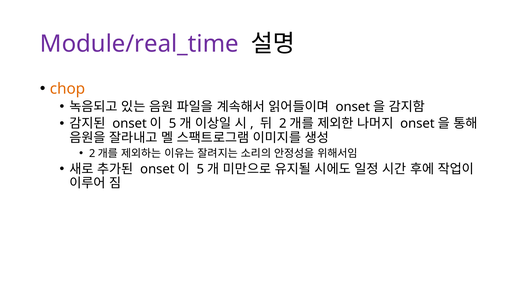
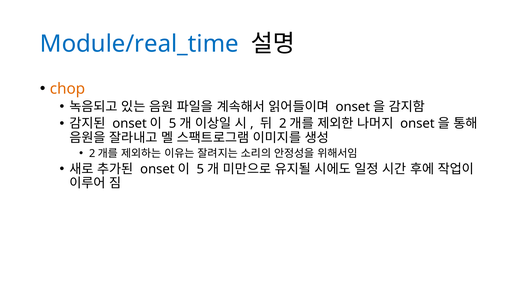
Module/real_time colour: purple -> blue (139, 44)
